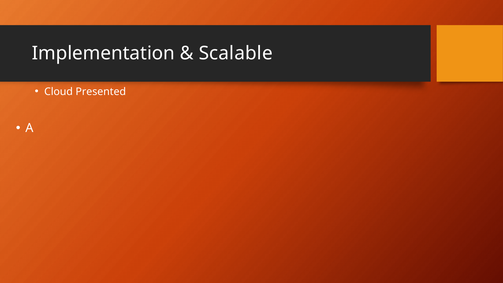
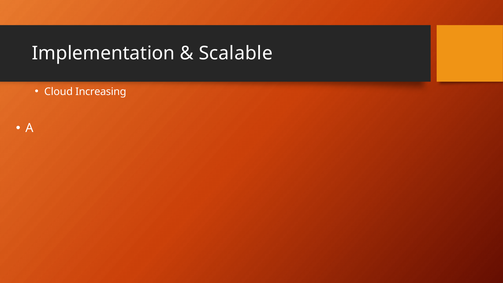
Presented: Presented -> Increasing (101, 92)
